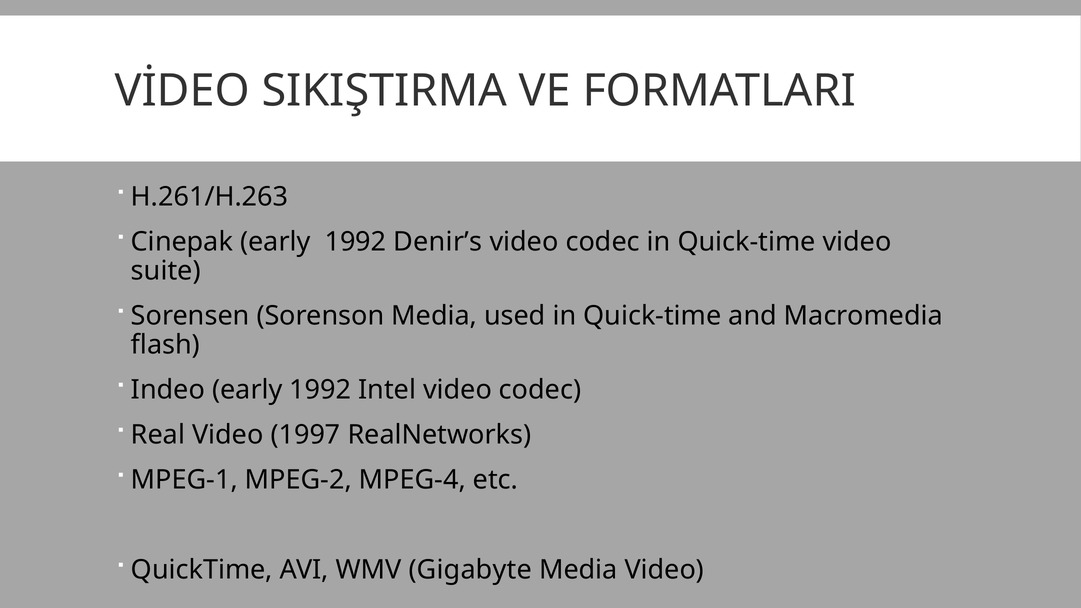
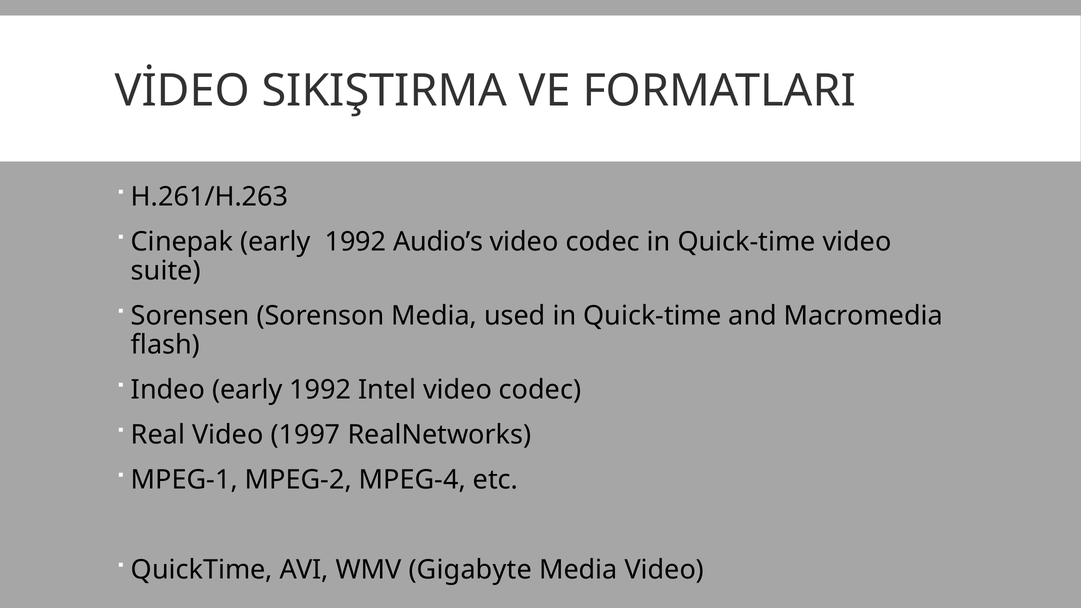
Denir’s: Denir’s -> Audio’s (438, 242)
